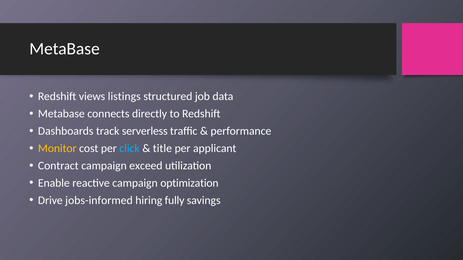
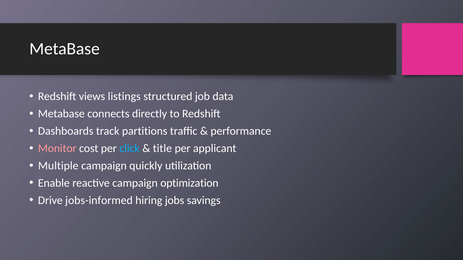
serverless: serverless -> partitions (145, 131)
Monitor colour: yellow -> pink (57, 149)
Contract: Contract -> Multiple (58, 166)
exceed: exceed -> quickly (146, 166)
fully: fully -> jobs (175, 201)
